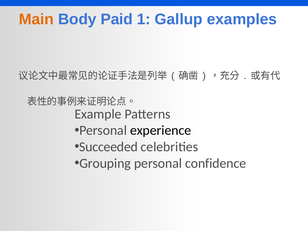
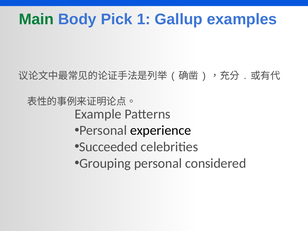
Main colour: orange -> green (36, 19)
Paid: Paid -> Pick (117, 19)
confidence: confidence -> considered (216, 163)
